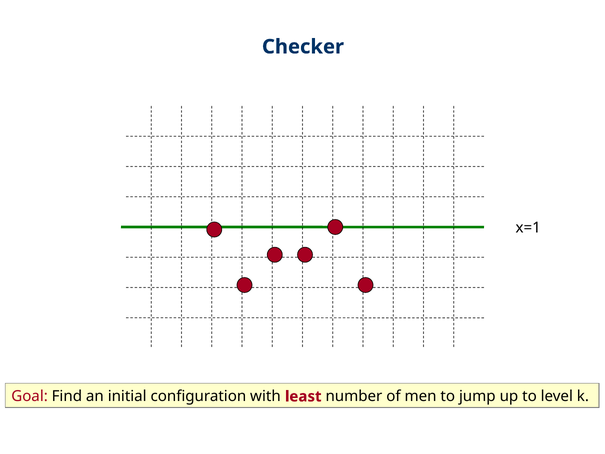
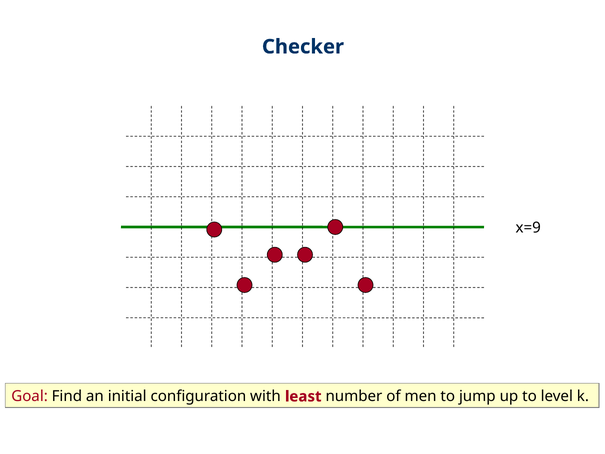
x=1: x=1 -> x=9 (528, 228)
